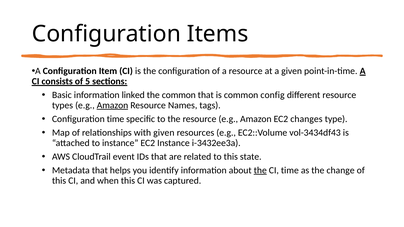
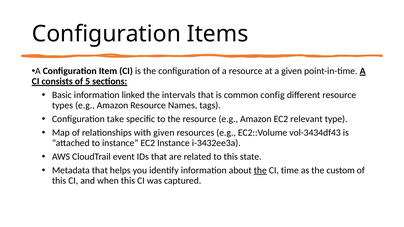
the common: common -> intervals (179, 95)
Amazon underline: present -> none (112, 105)
Configuration time: time -> take (115, 119)
changes: changes -> relevant (306, 119)
change: change -> custom (341, 171)
